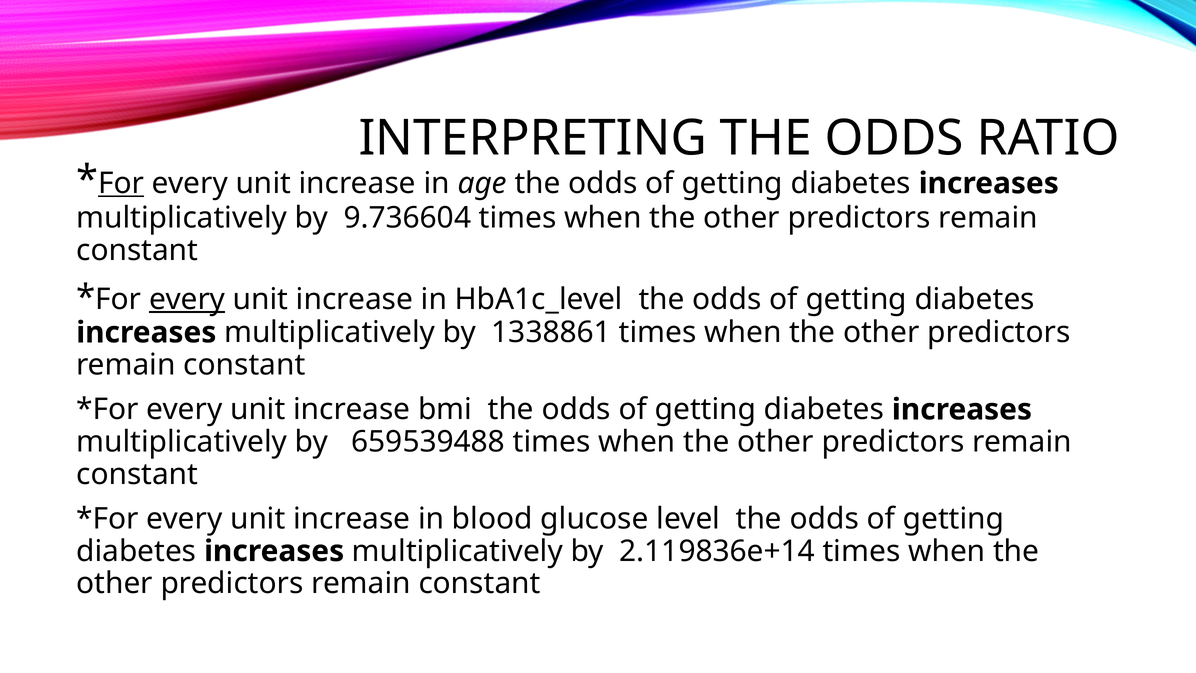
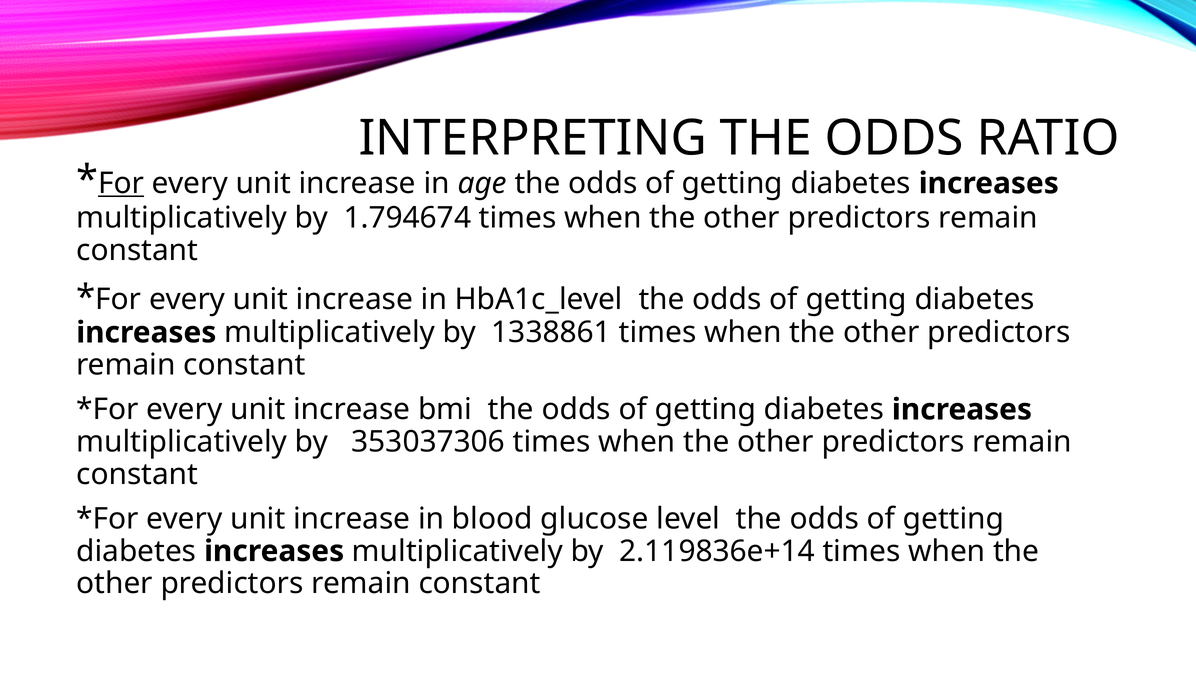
9.736604: 9.736604 -> 1.794674 (407, 218)
every underline: present -> none (187, 299)
659539488: 659539488 -> 353037306 (428, 442)
